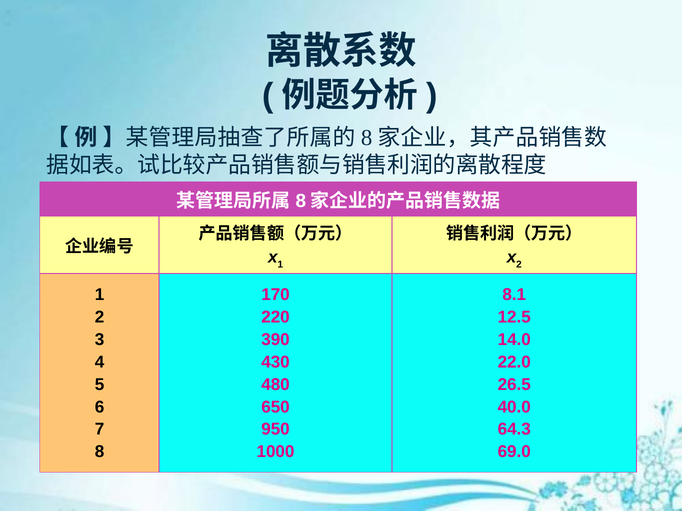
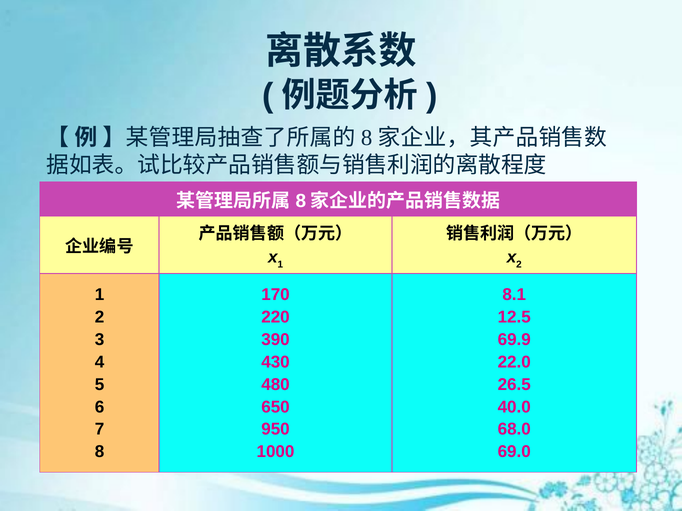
14.0: 14.0 -> 69.9 (514, 340)
64.3: 64.3 -> 68.0 (514, 430)
